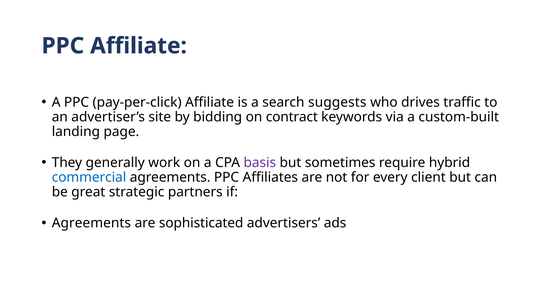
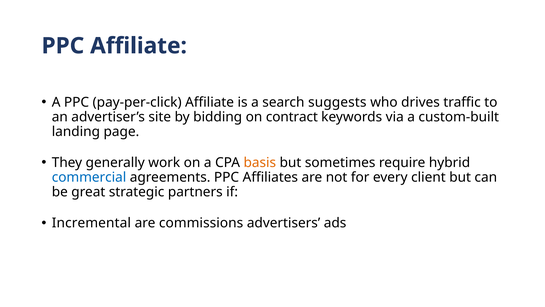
basis colour: purple -> orange (260, 162)
Agreements: Agreements -> Incremental (91, 223)
sophisticated: sophisticated -> commissions (201, 223)
